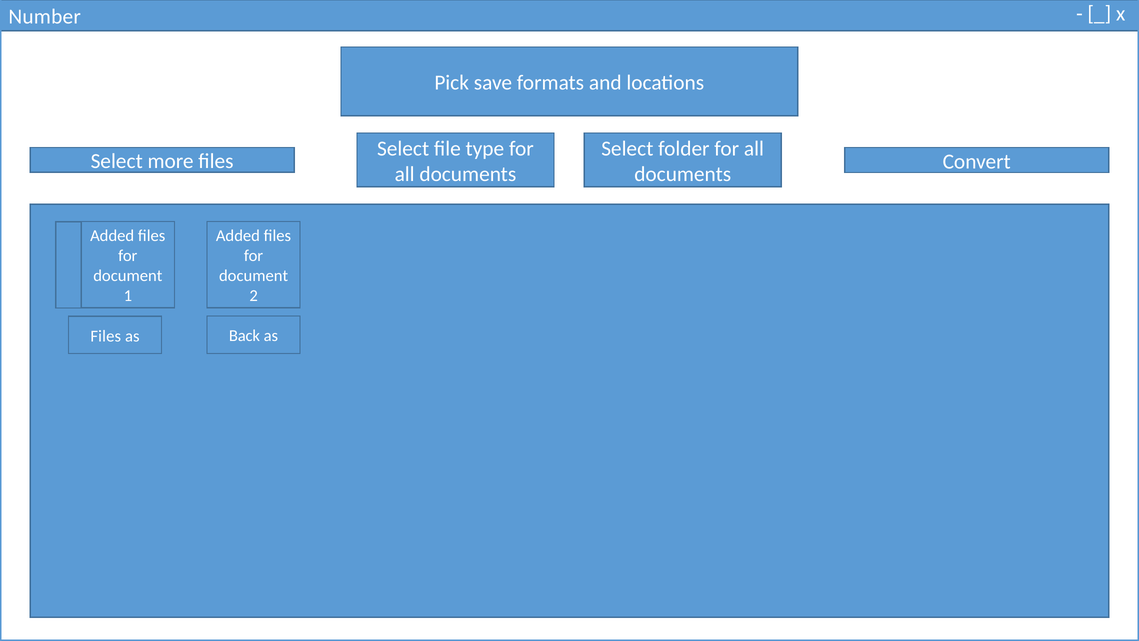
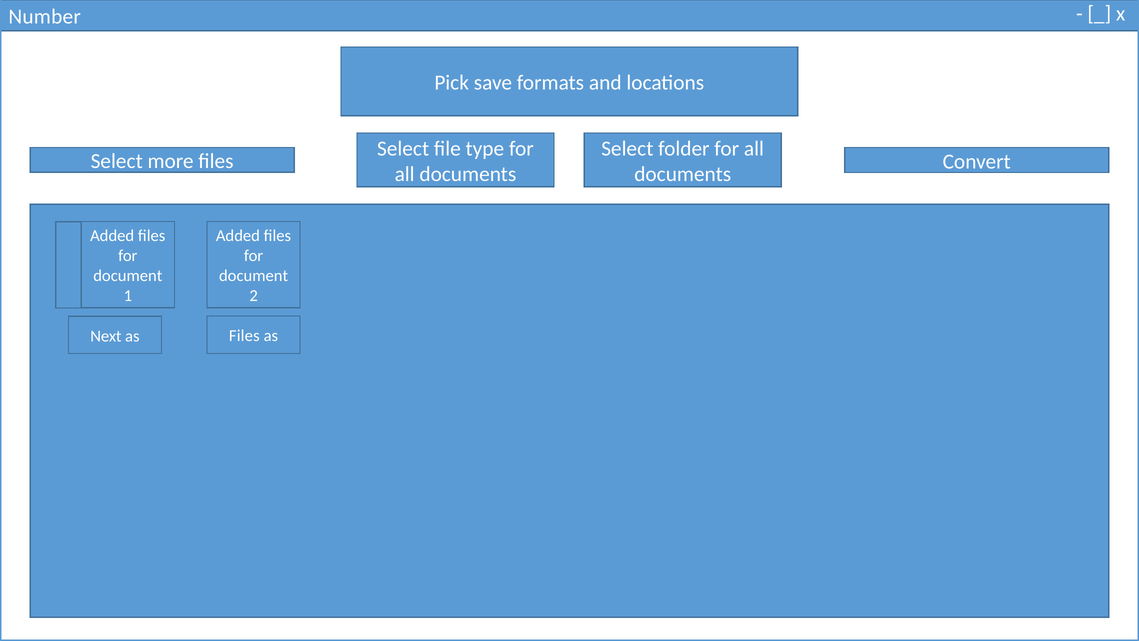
Back: Back -> Files (244, 336)
Files: Files -> Next (106, 336)
